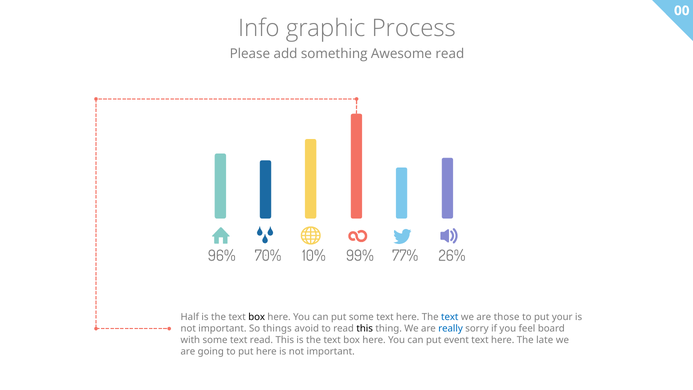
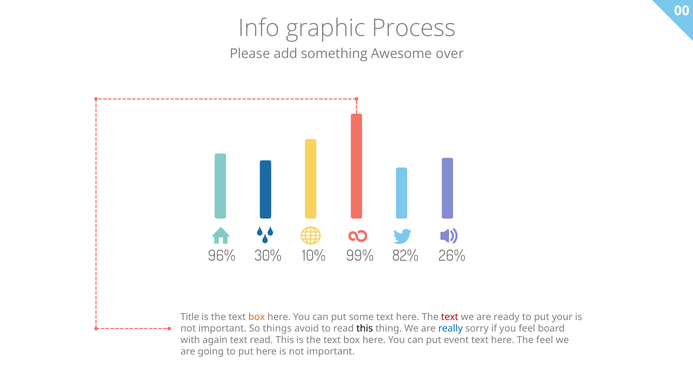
Awesome read: read -> over (450, 54)
77%: 77% -> 82% (405, 256)
70%: 70% -> 30% (268, 256)
Half: Half -> Title (190, 317)
box colour: black -> orange (257, 317)
text colour: blue -> red (450, 317)
those: those -> ready (507, 317)
with some: some -> again (215, 340)
The late: late -> feel (545, 340)
